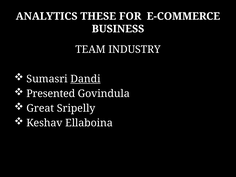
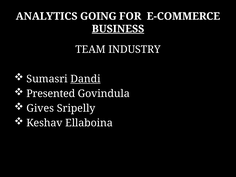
THESE: THESE -> GOING (98, 16)
BUSINESS underline: none -> present (118, 29)
Great: Great -> Gives (40, 108)
